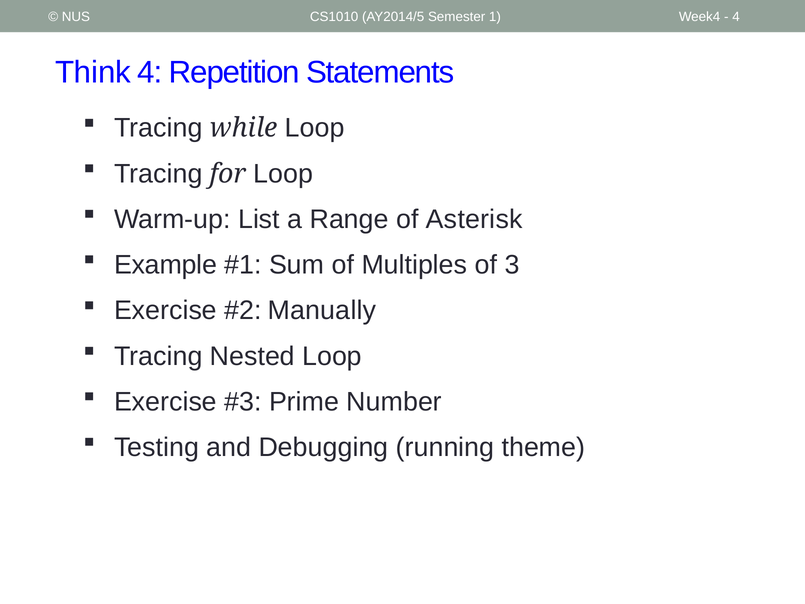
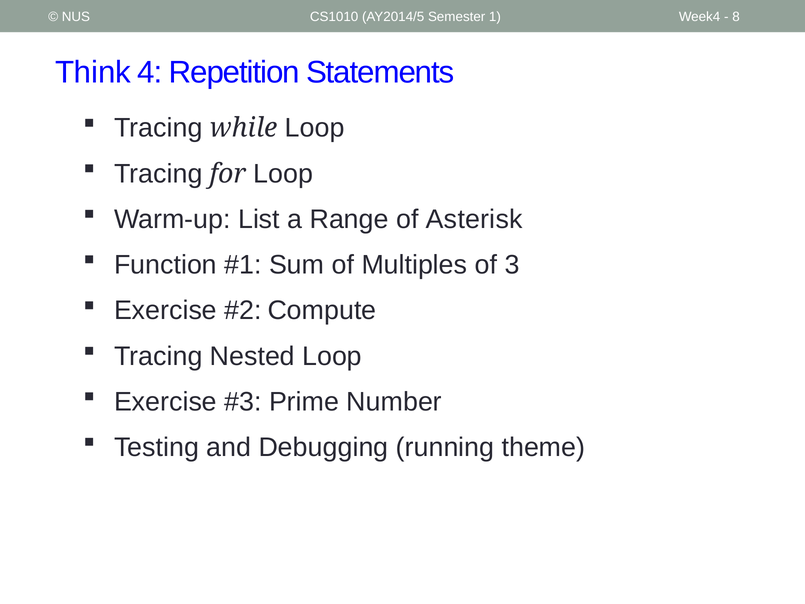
4: 4 -> 8 (736, 17)
Example: Example -> Function (165, 265)
Manually: Manually -> Compute (322, 310)
